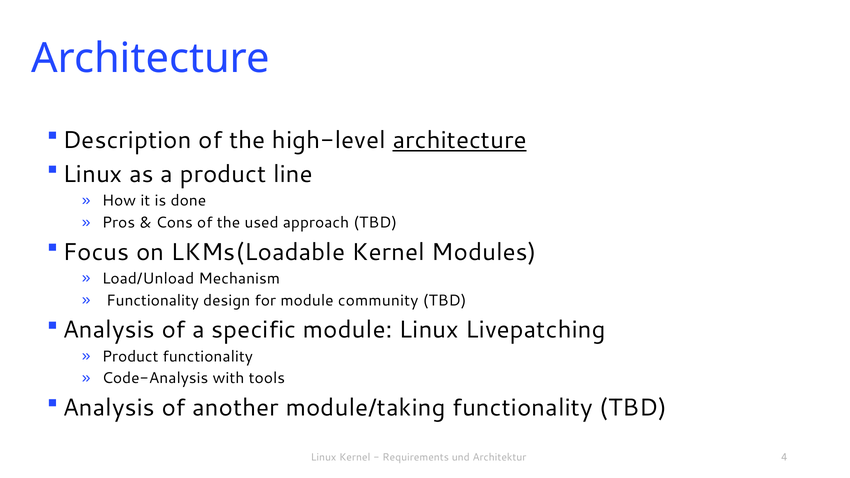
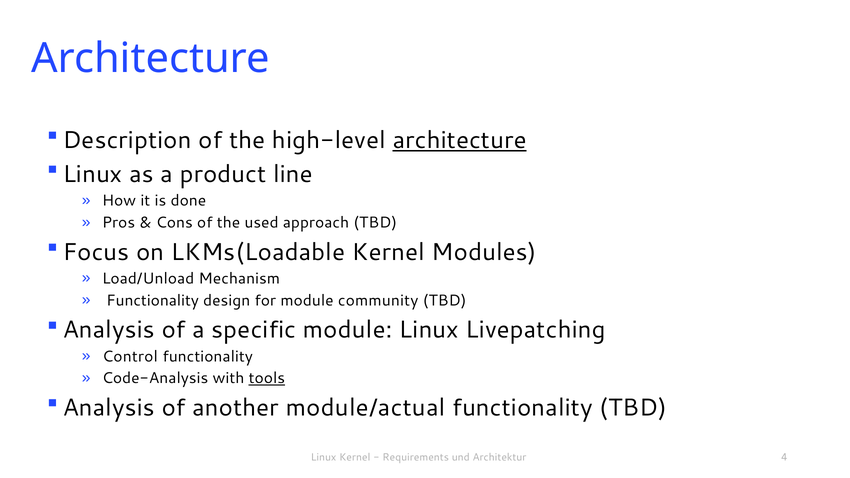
Product: Product -> Control (130, 356)
tools underline: none -> present (267, 378)
module/taking: module/taking -> module/actual (366, 408)
